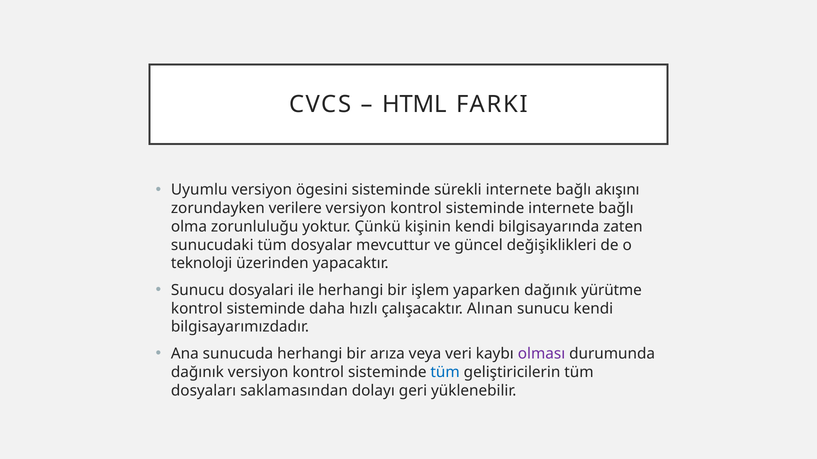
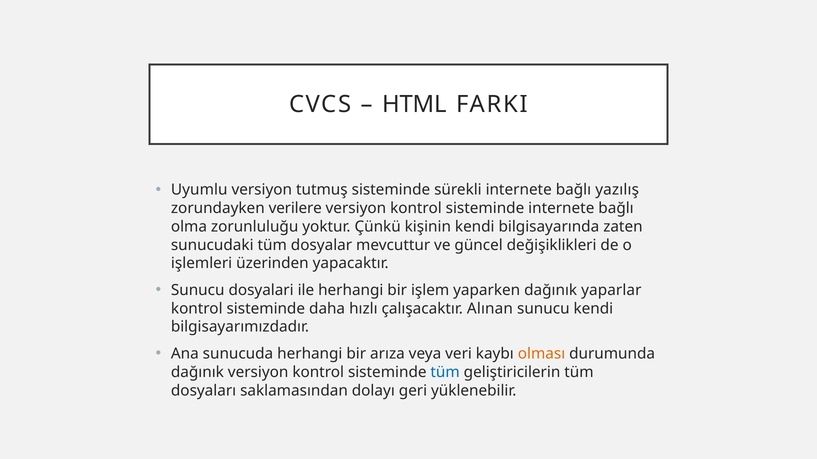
ögesini: ögesini -> tutmuş (322, 190)
akışını: akışını -> yazılış (617, 190)
teknoloji: teknoloji -> işlemleri (202, 264)
yürütme: yürütme -> yaparlar (611, 291)
olması colour: purple -> orange (542, 354)
